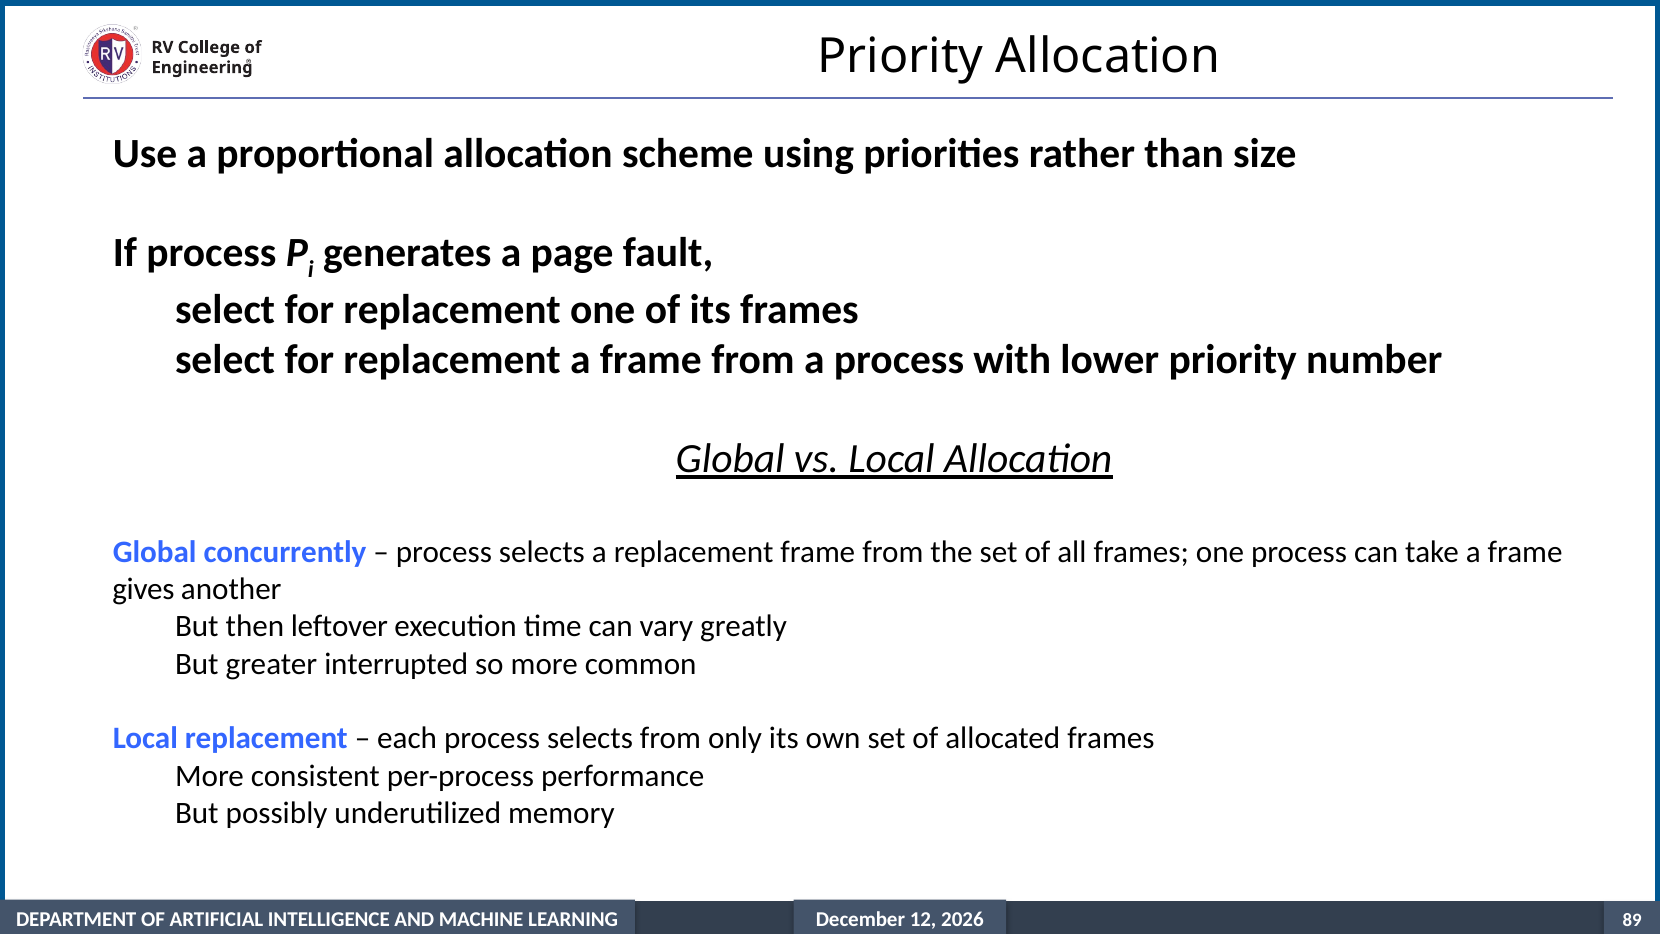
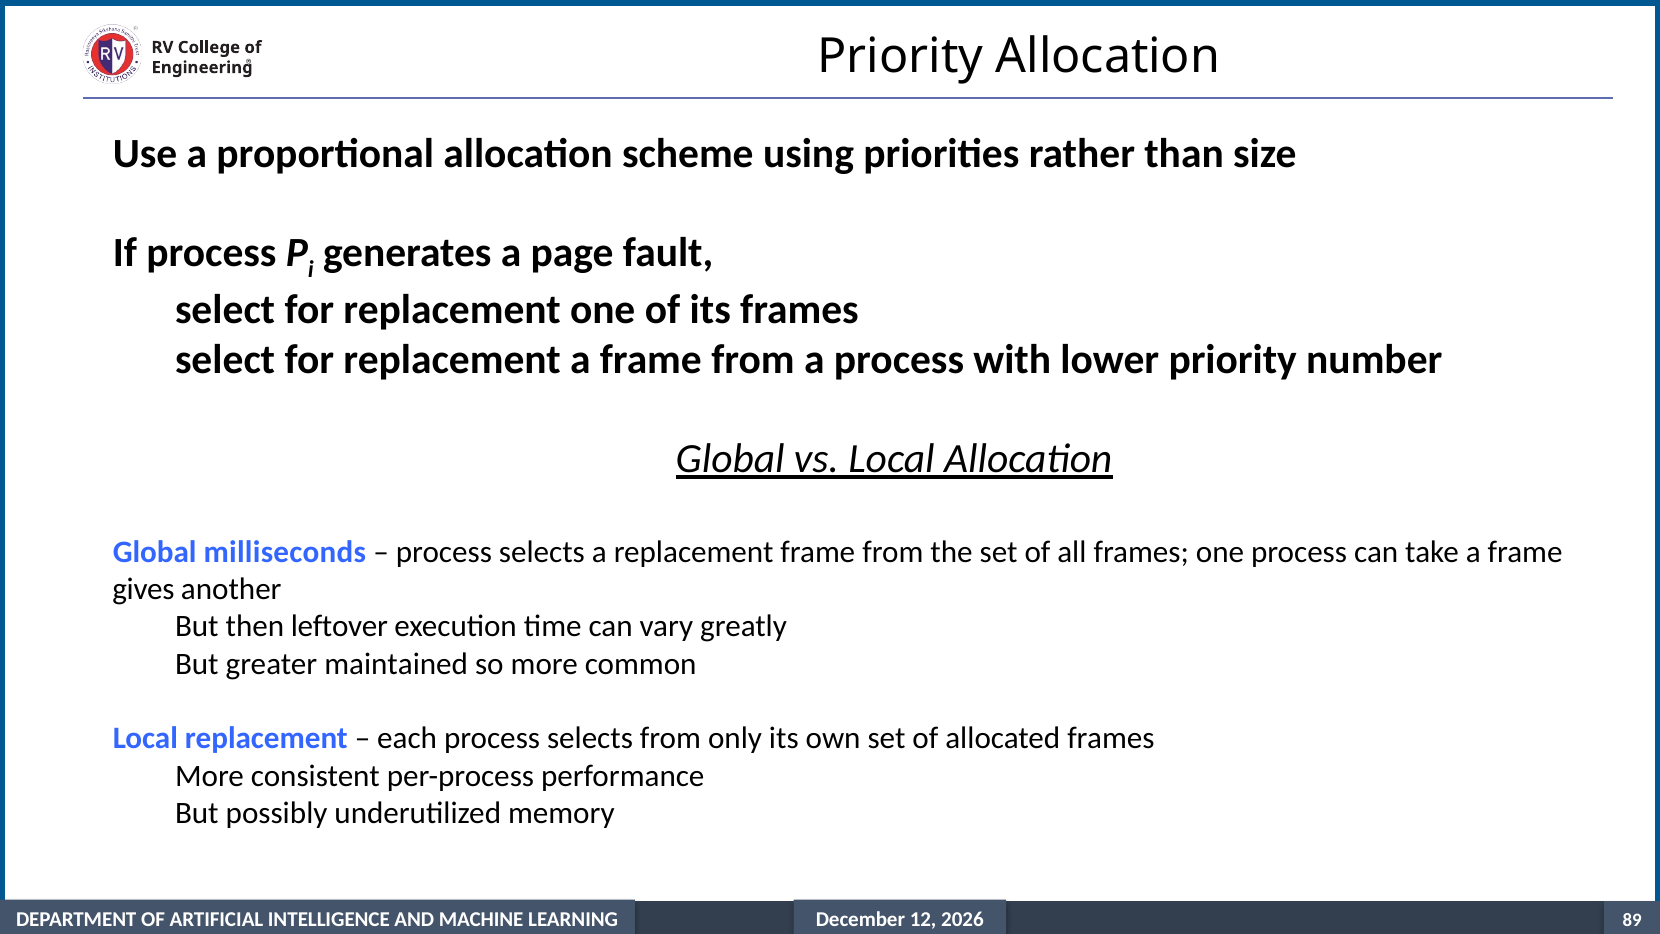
concurrently: concurrently -> milliseconds (285, 552)
interrupted: interrupted -> maintained (396, 664)
